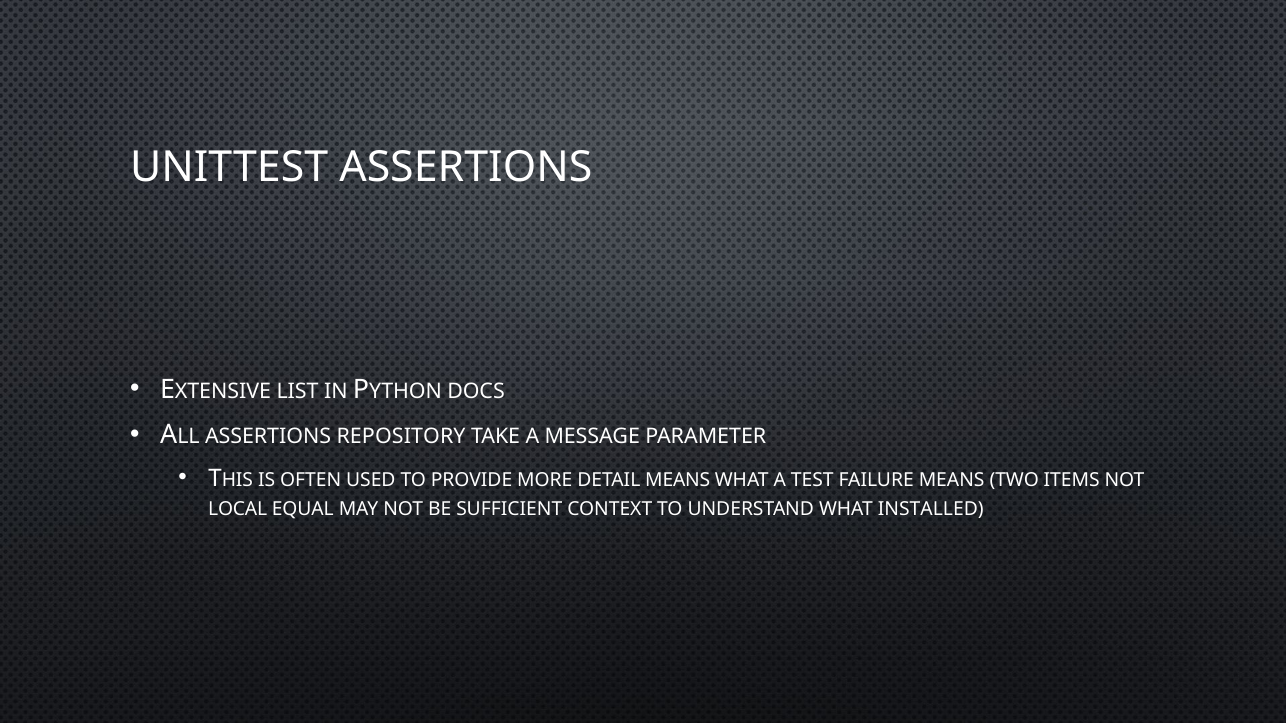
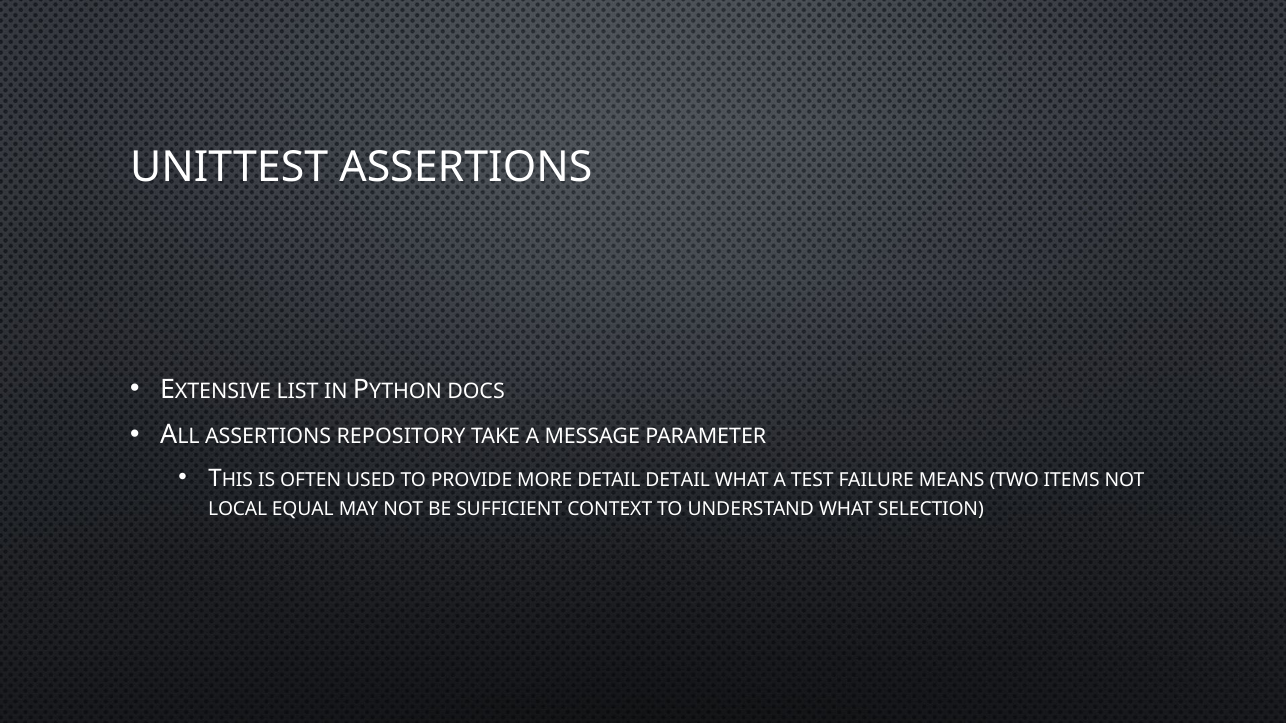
DETAIL MEANS: MEANS -> DETAIL (678, 480)
INSTALLED: INSTALLED -> SELECTION (931, 509)
